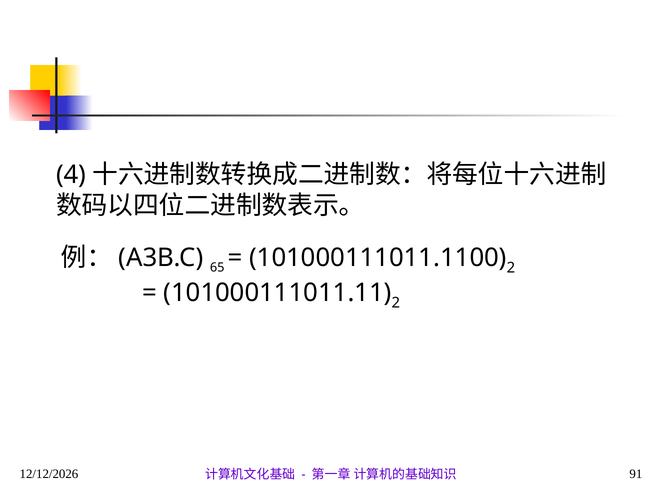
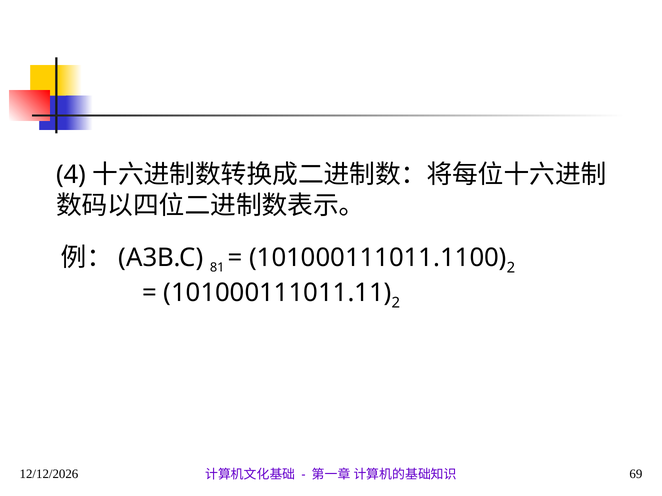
65: 65 -> 81 (217, 268)
91: 91 -> 69 (636, 475)
